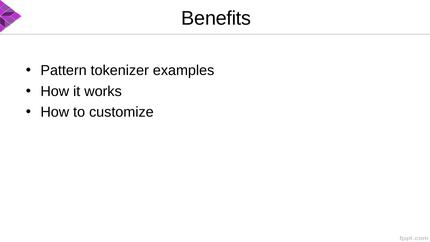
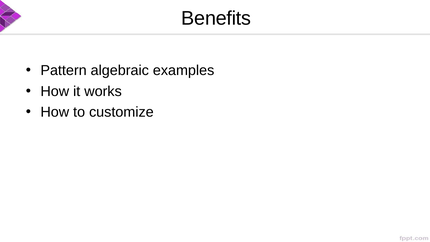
tokenizer: tokenizer -> algebraic (120, 71)
